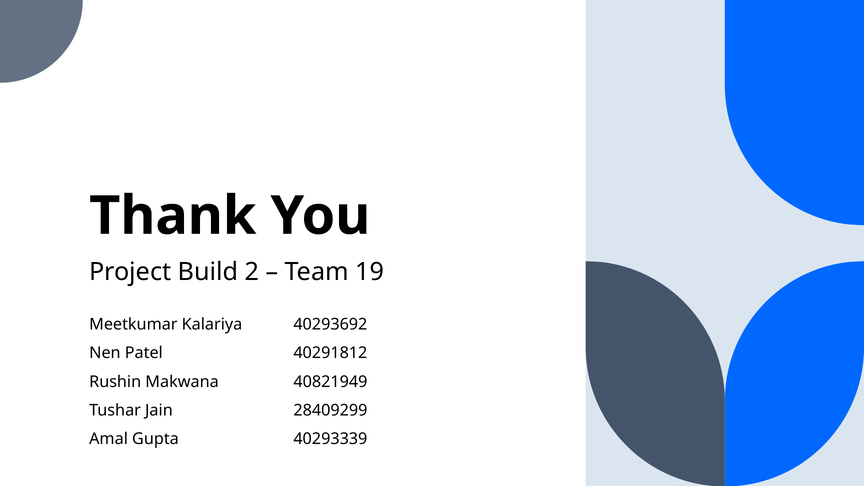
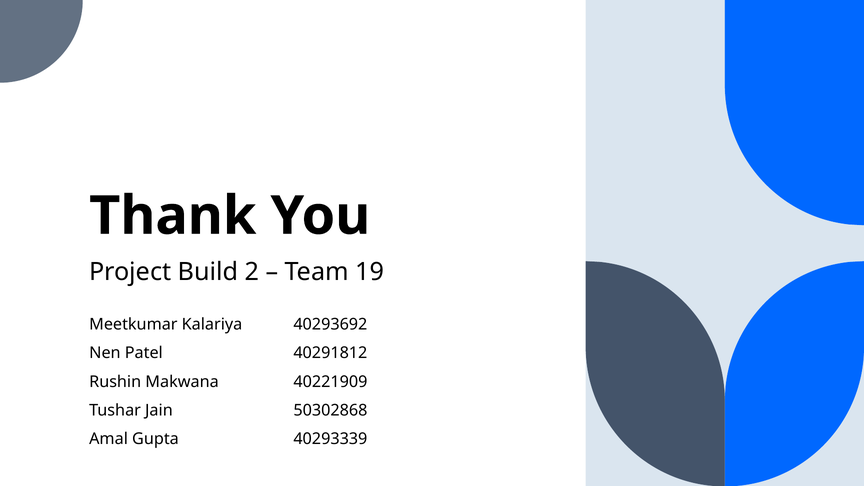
40821949: 40821949 -> 40221909 (330, 382)
28409299: 28409299 -> 50302868 (330, 410)
